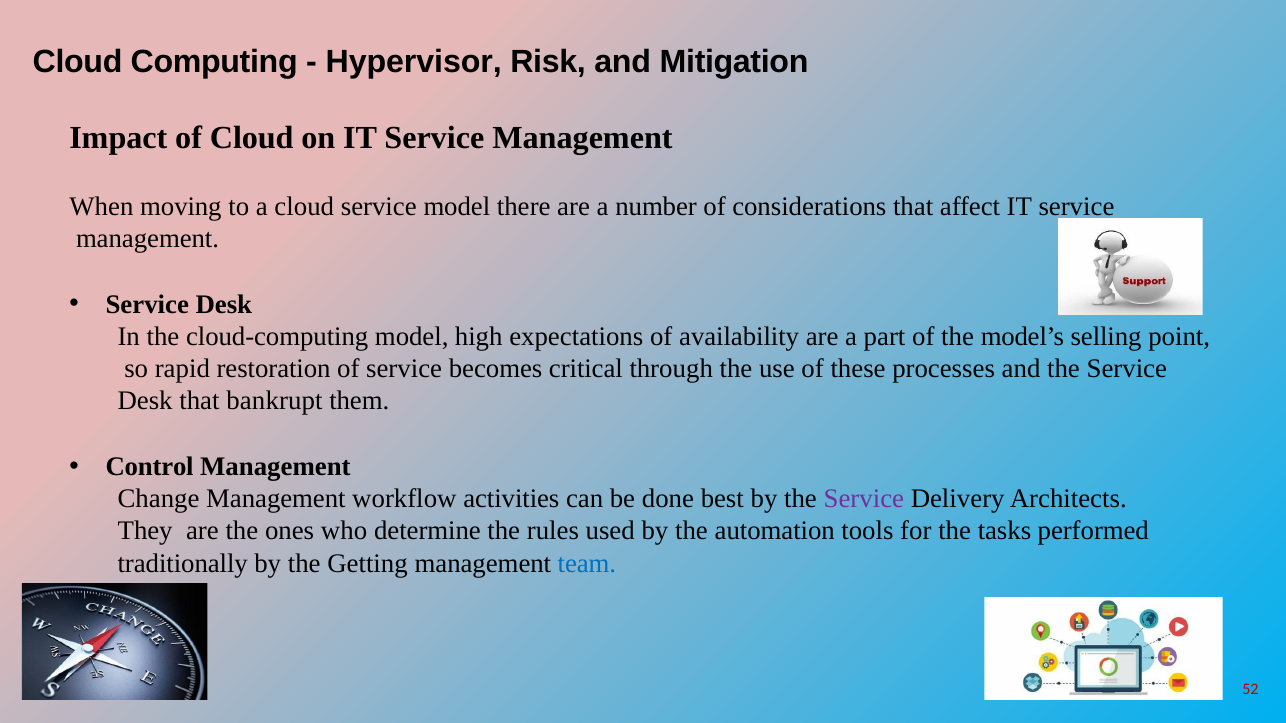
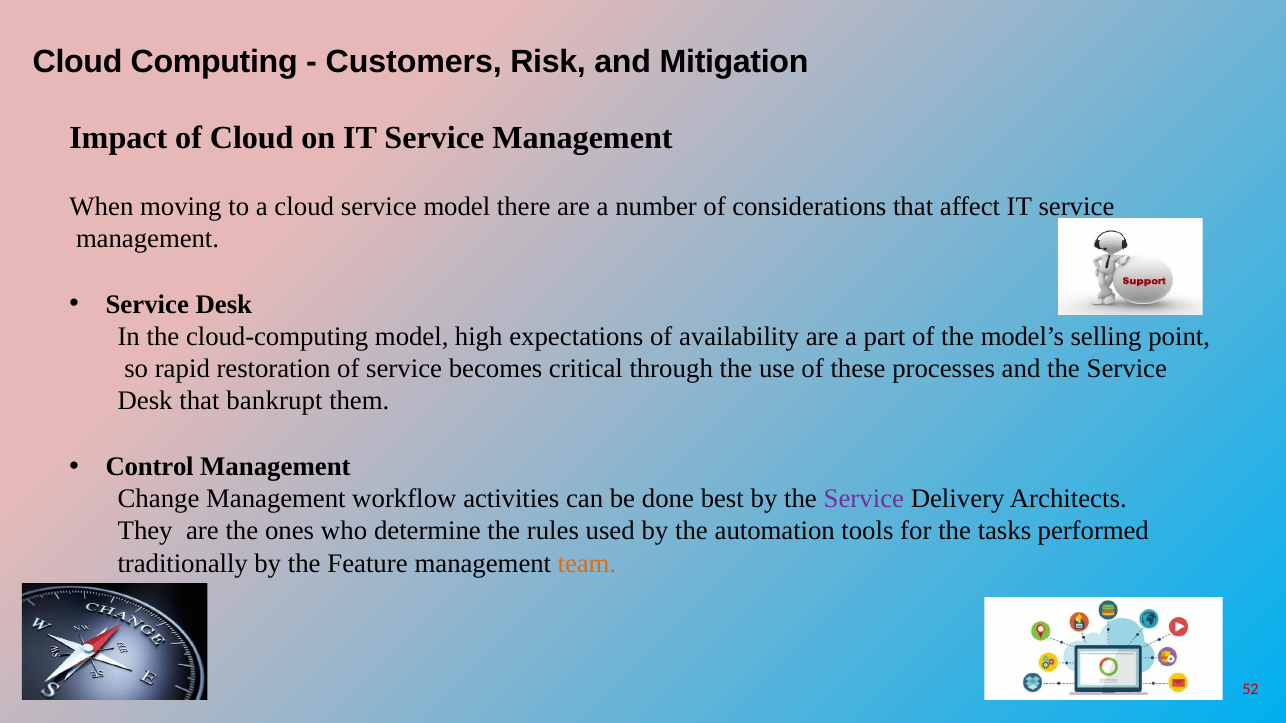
Hypervisor: Hypervisor -> Customers (414, 62)
Getting: Getting -> Feature (368, 563)
team colour: blue -> orange (587, 563)
